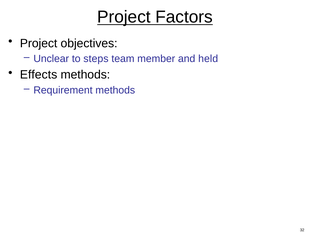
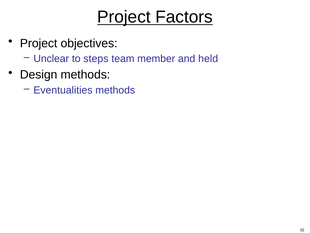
Effects: Effects -> Design (39, 75)
Requirement: Requirement -> Eventualities (63, 90)
